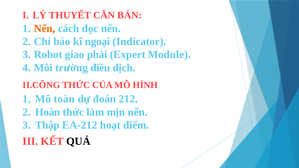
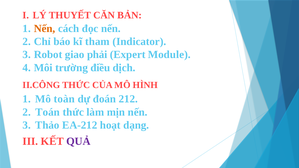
ngoại: ngoại -> tham (97, 42)
Hoàn: Hoàn -> Toán (48, 112)
Thập: Thập -> Thảo (47, 125)
điểm: điểm -> dạng (136, 125)
QUẢ colour: black -> purple (78, 141)
